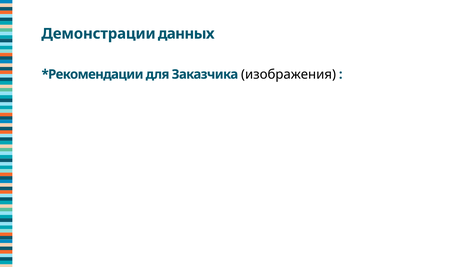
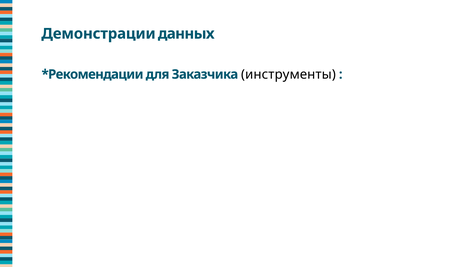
изображения: изображения -> инструменты (288, 74)
